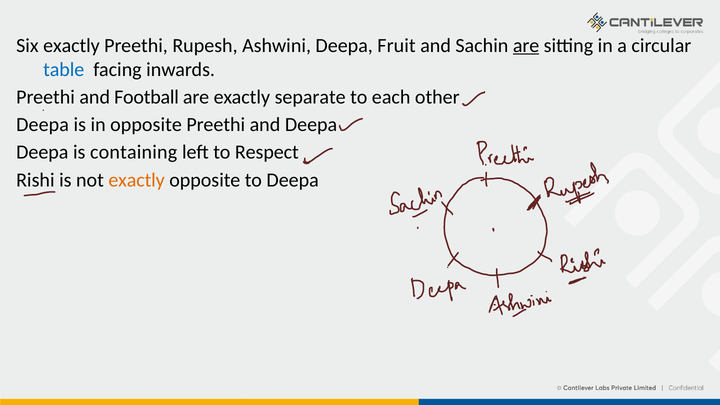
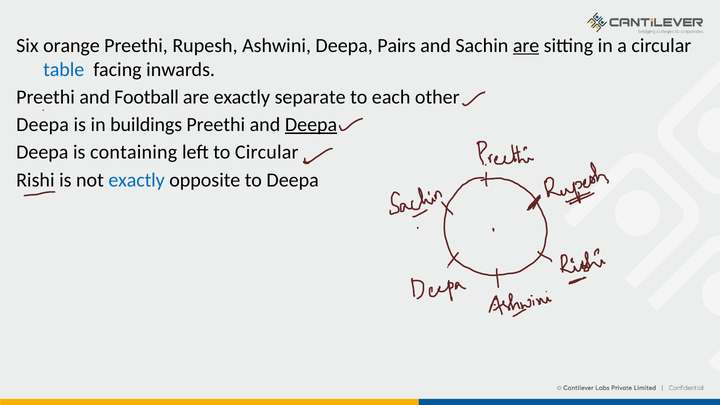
Six exactly: exactly -> orange (71, 45)
Fruit: Fruit -> Pairs (397, 45)
in opposite: opposite -> buildings (146, 125)
Deepa underline: none -> present (311, 125)
to Respect: Respect -> Circular (267, 152)
exactly colour: orange -> blue (137, 180)
